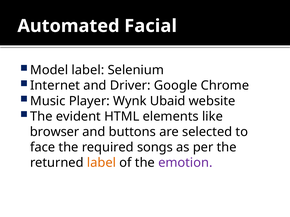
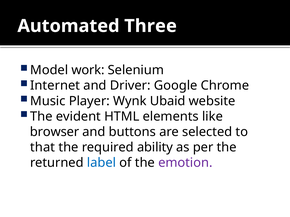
Facial: Facial -> Three (151, 26)
Model label: label -> work (88, 70)
face: face -> that (43, 148)
songs: songs -> ability (155, 148)
label colour: orange -> blue (101, 163)
